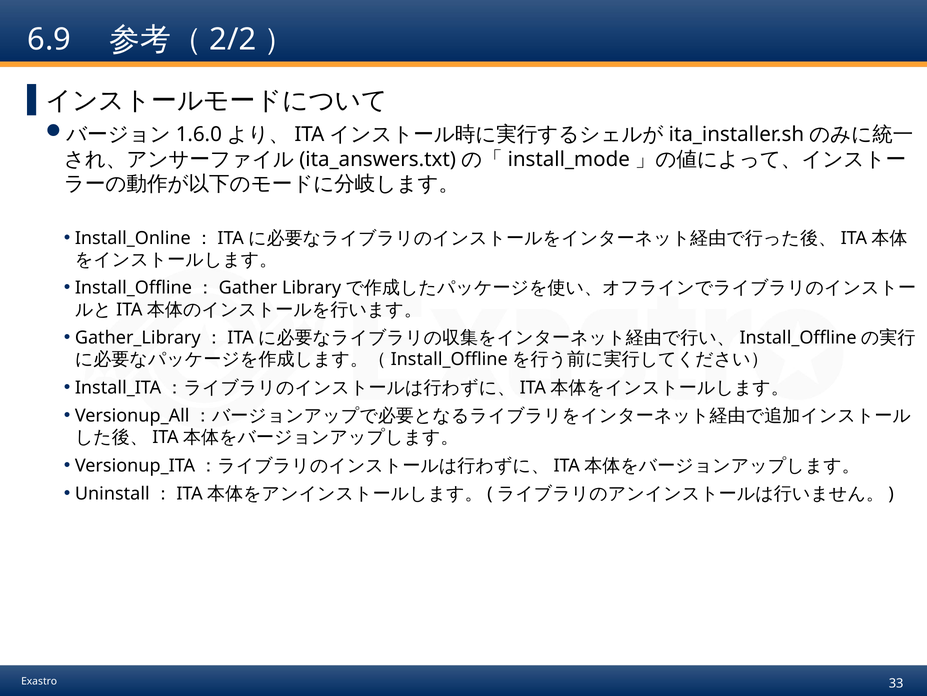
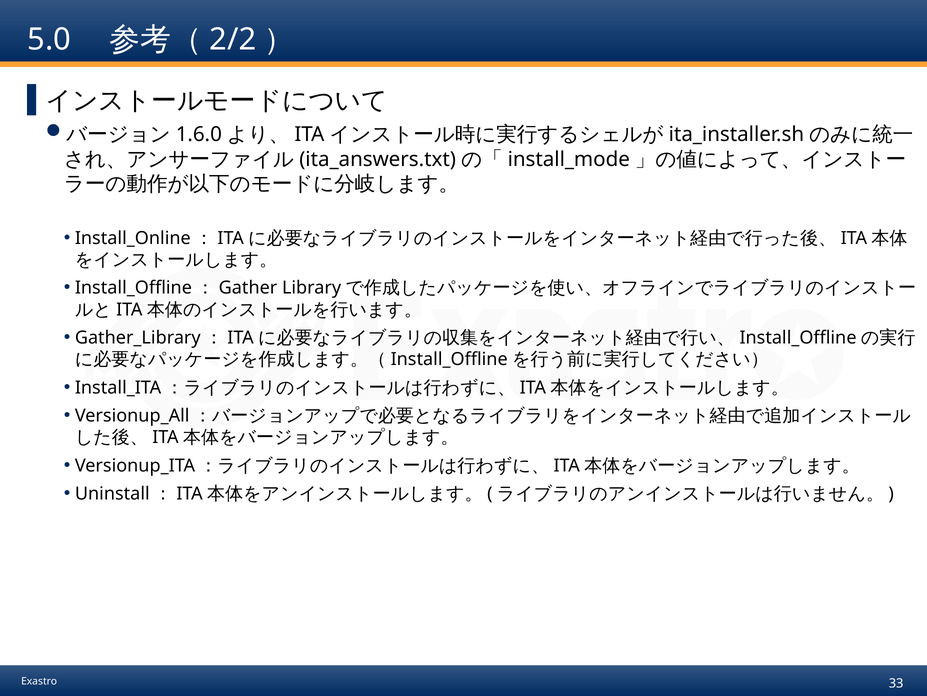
6.9: 6.9 -> 5.0 (49, 39)
